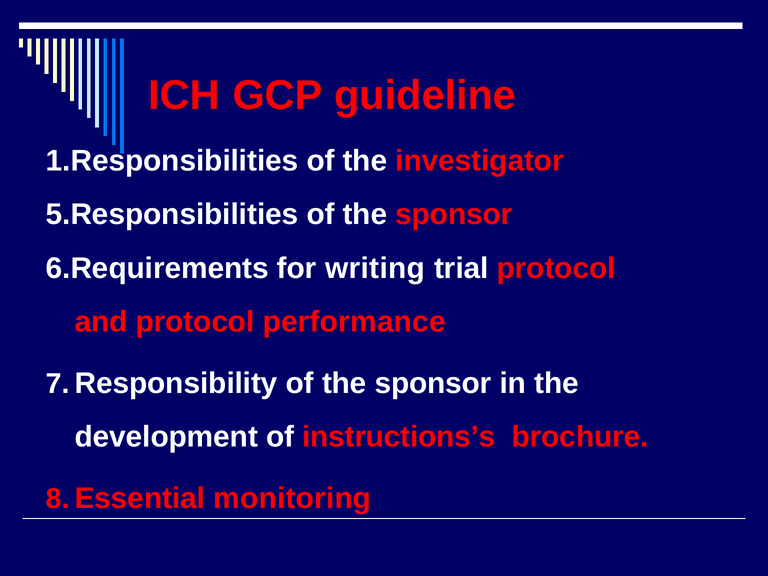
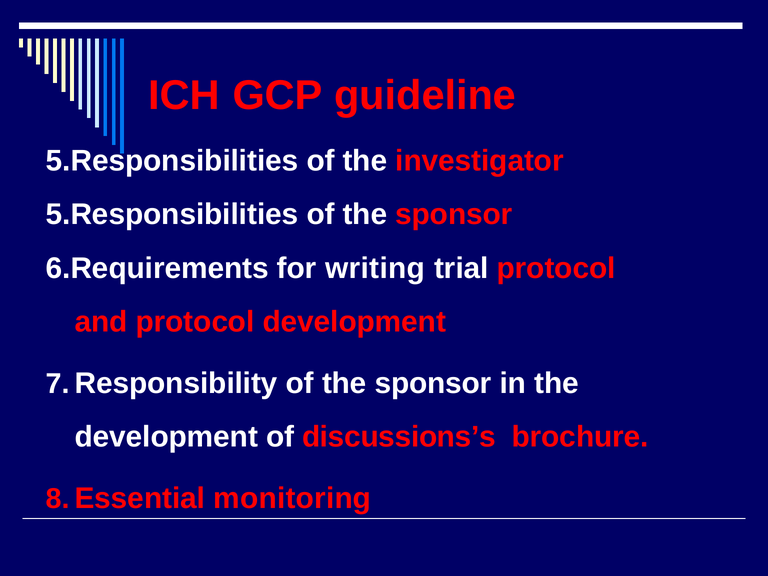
1.Responsibilities: 1.Responsibilities -> 5.Responsibilities (172, 161)
protocol performance: performance -> development (354, 322)
instructions’s: instructions’s -> discussions’s (399, 437)
